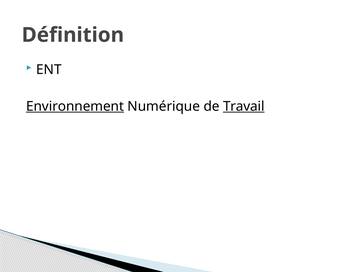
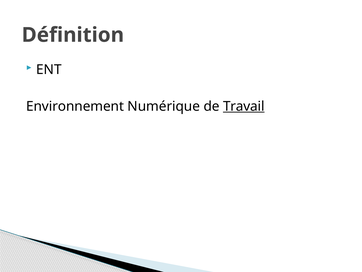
Environnement underline: present -> none (75, 106)
